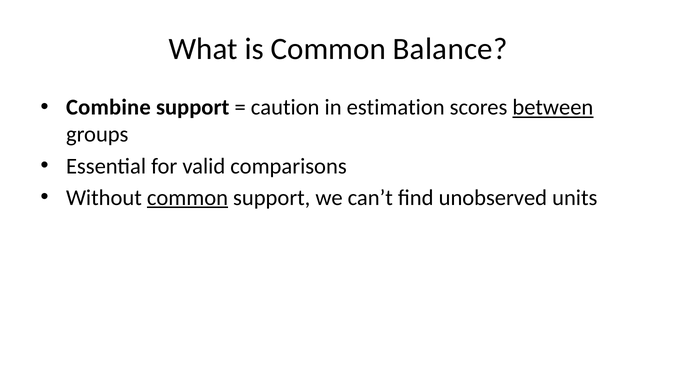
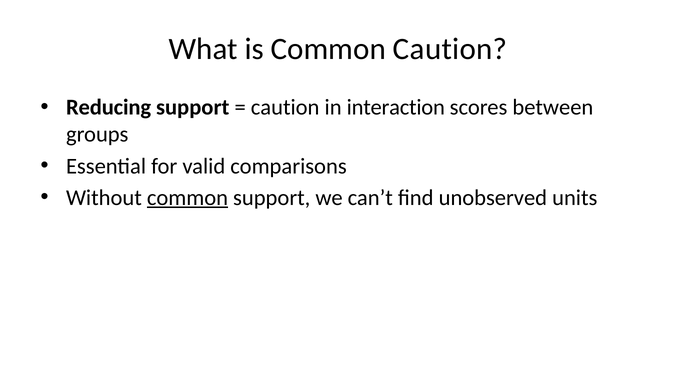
Common Balance: Balance -> Caution (450, 49)
Combine: Combine -> Reducing (109, 107)
estimation: estimation -> interaction (396, 107)
between underline: present -> none (553, 107)
